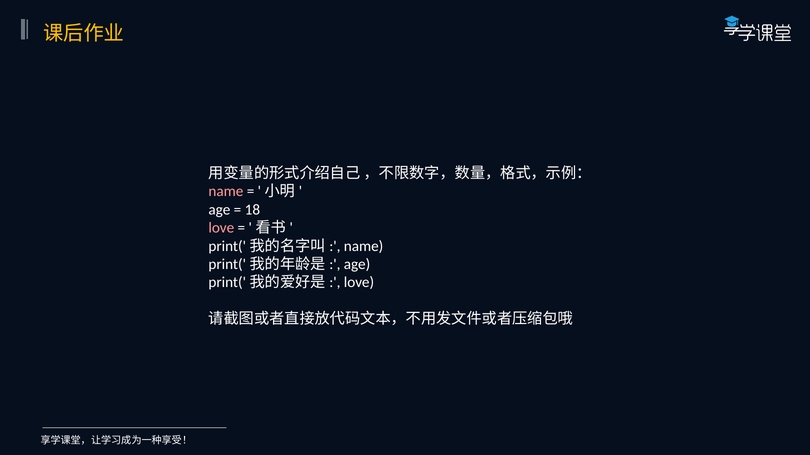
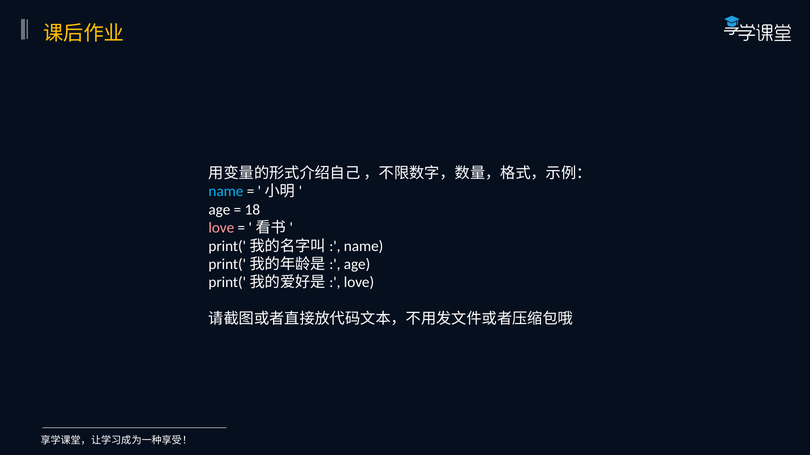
name colour: pink -> light blue (226, 192)
